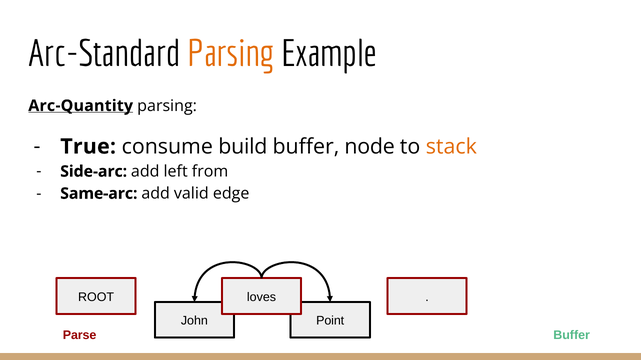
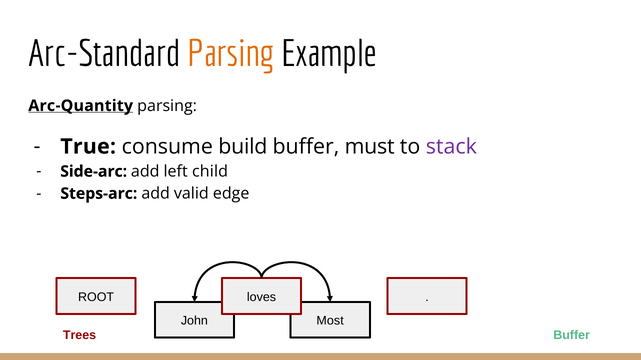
node: node -> must (370, 147)
stack colour: orange -> purple (451, 147)
from: from -> child (210, 172)
Same-arc: Same-arc -> Steps-arc (99, 194)
Point: Point -> Most (330, 321)
Parse: Parse -> Trees (80, 336)
